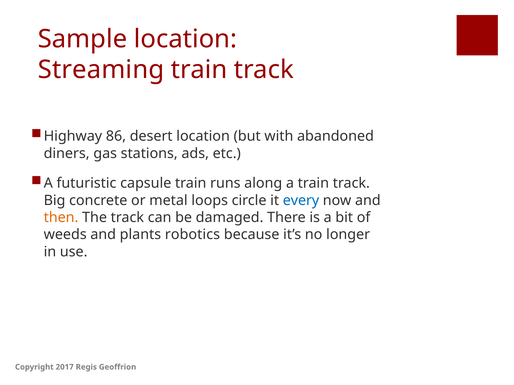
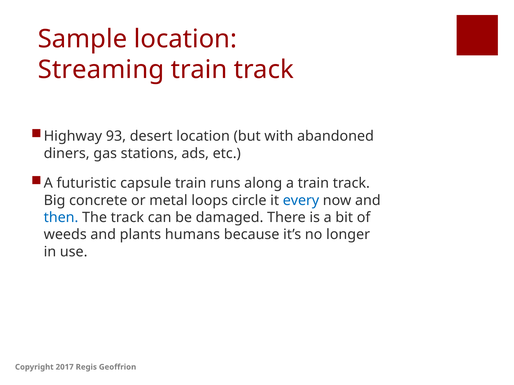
86: 86 -> 93 (116, 136)
then colour: orange -> blue (61, 218)
robotics: robotics -> humans (192, 235)
